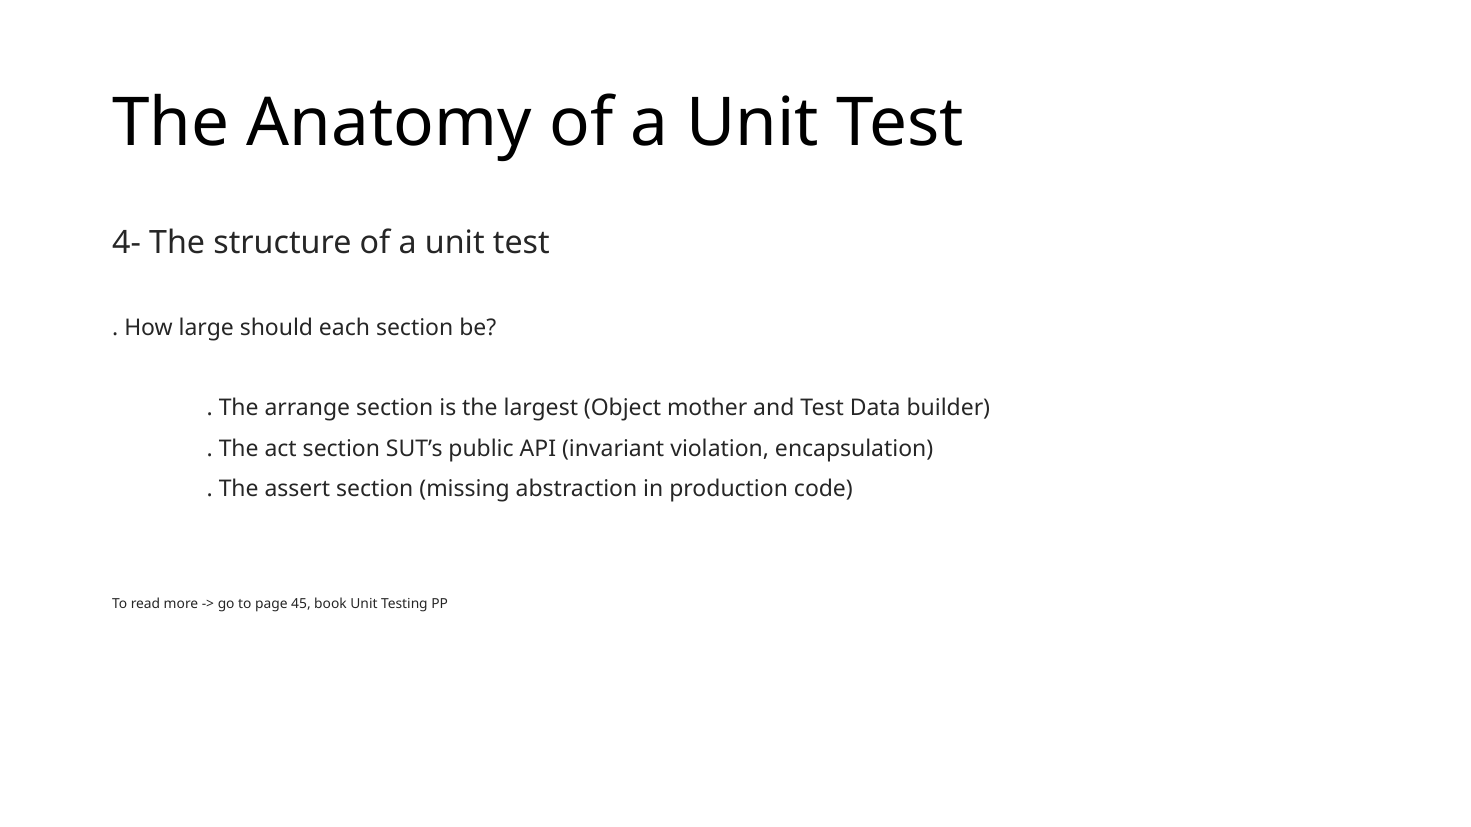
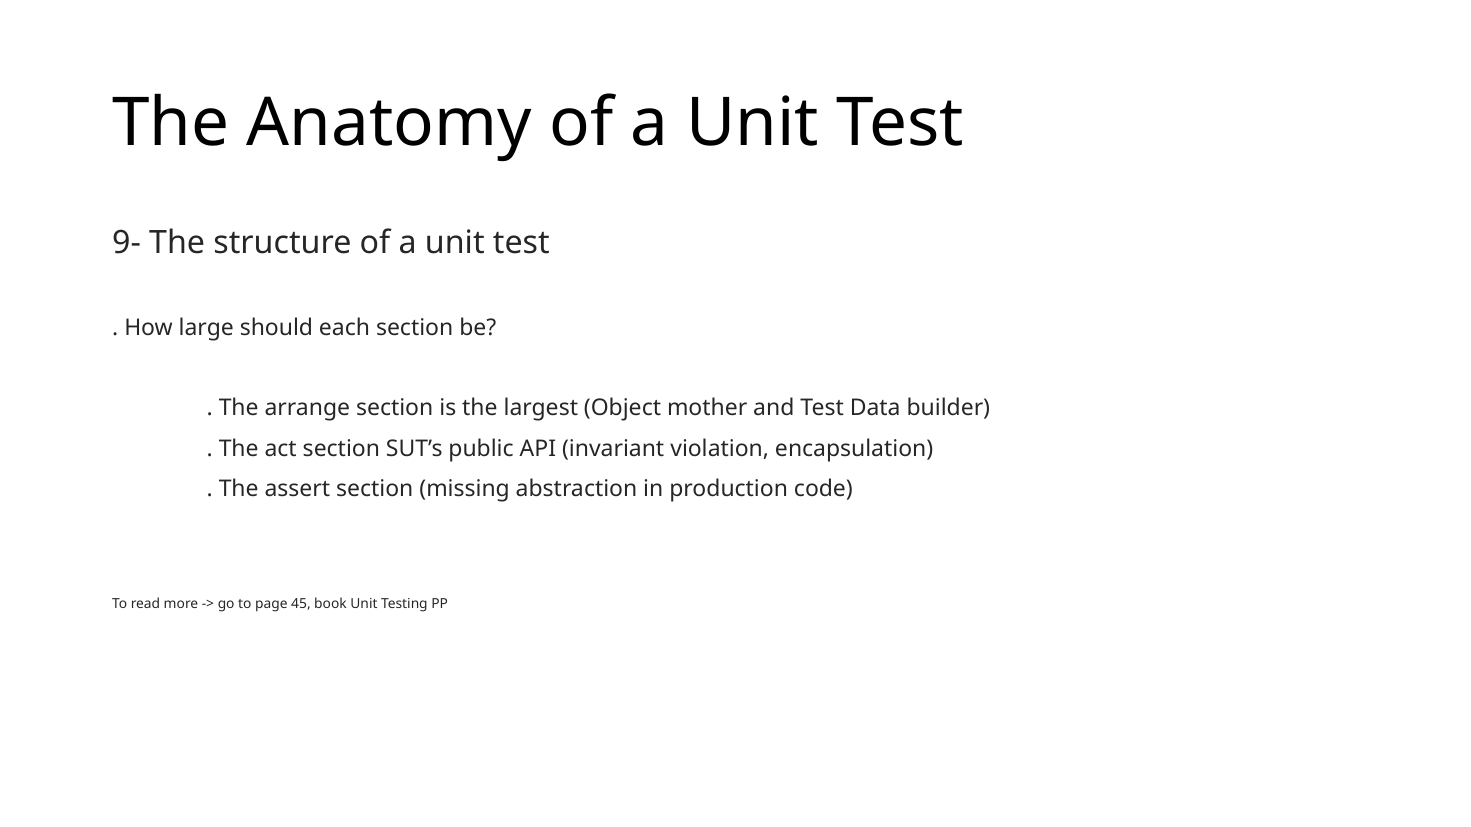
4-: 4- -> 9- (127, 243)
